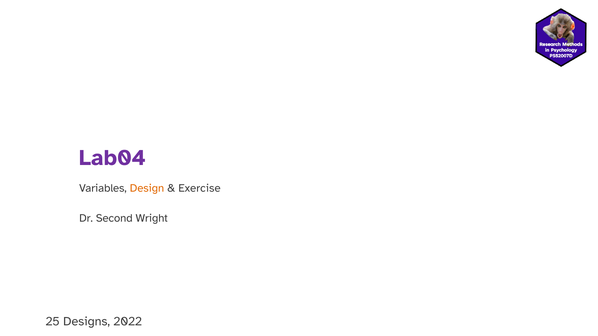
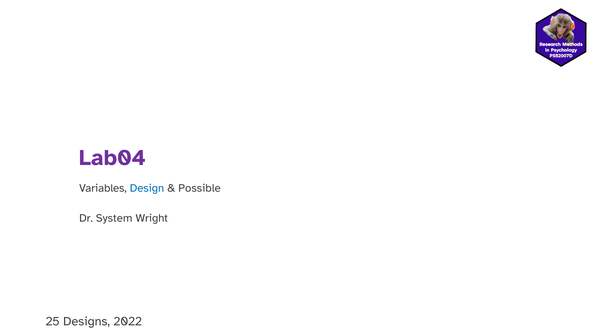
Design colour: orange -> blue (147, 188)
Exercise: Exercise -> Possible (199, 188)
Second: Second -> System (114, 218)
